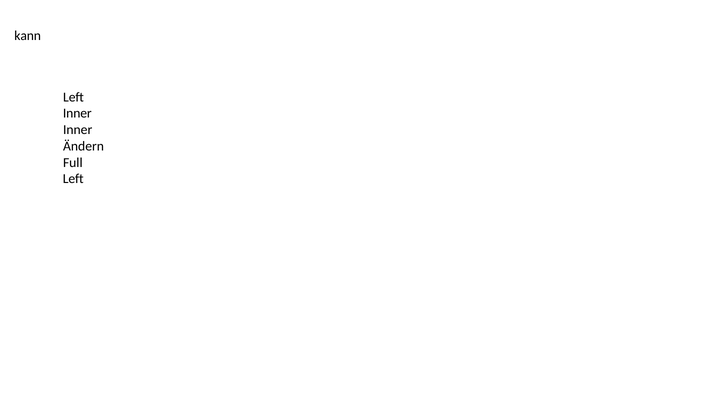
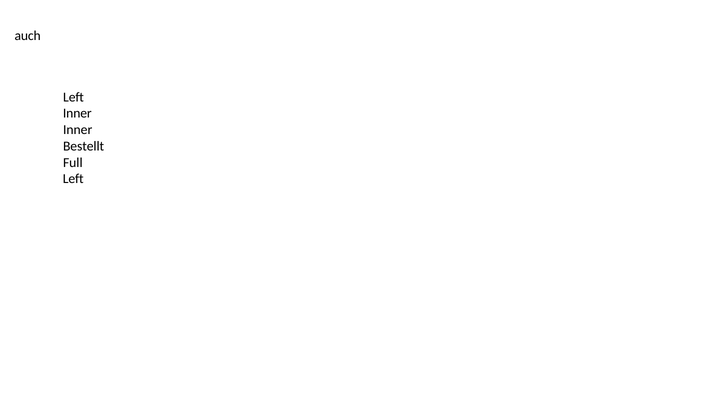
kann: kann -> auch (28, 36)
Ändern: Ändern -> Bestellt (84, 146)
